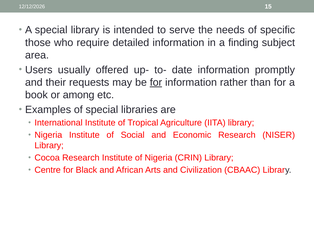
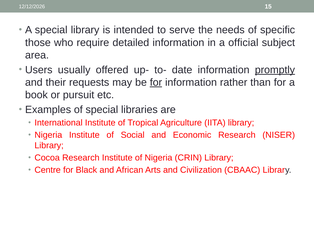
finding: finding -> official (243, 42)
promptly underline: none -> present (275, 70)
among: among -> pursuit (79, 95)
